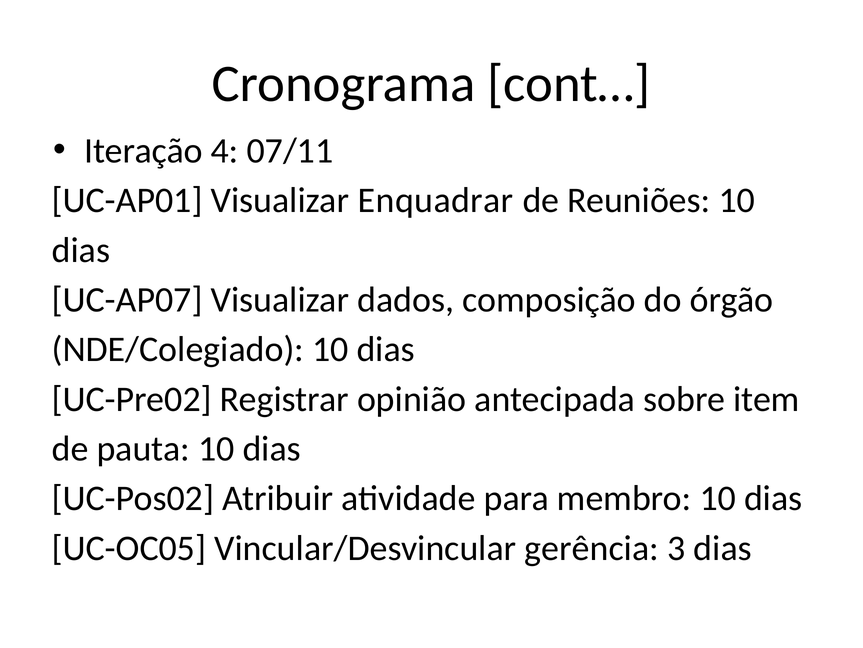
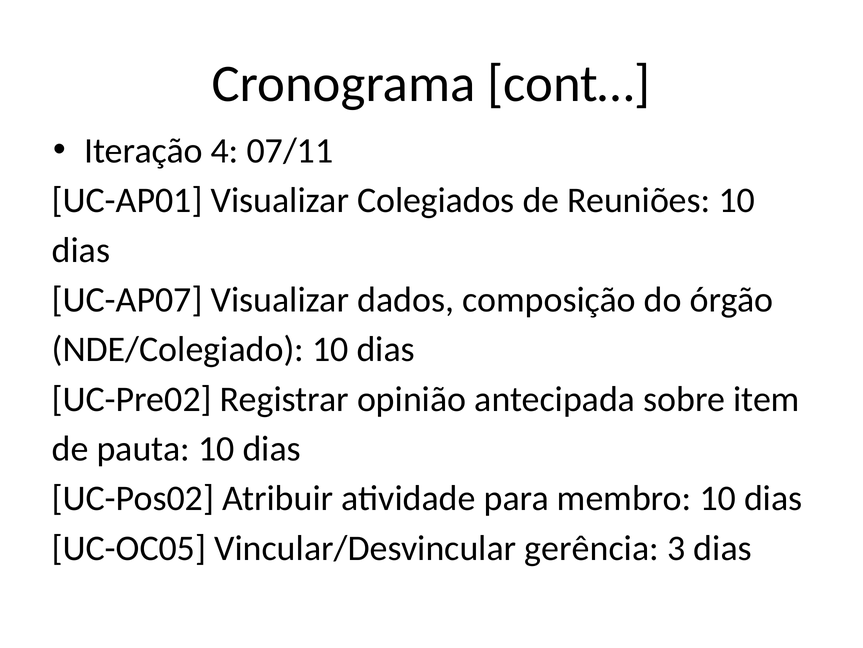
Enquadrar: Enquadrar -> Colegiados (436, 200)
